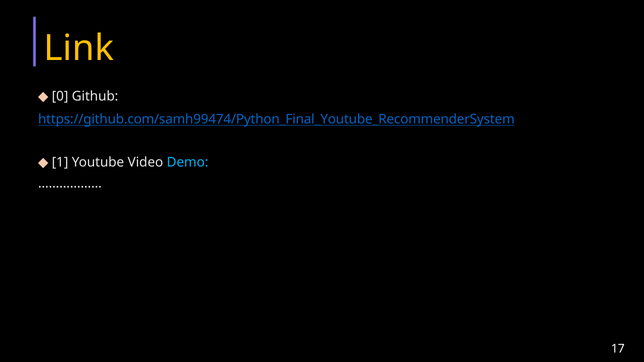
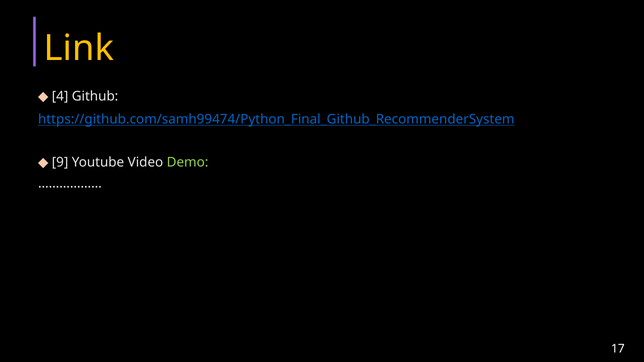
0: 0 -> 4 (60, 97)
https://github.com/samh99474/Python_Final_Youtube_RecommenderSystem: https://github.com/samh99474/Python_Final_Youtube_RecommenderSystem -> https://github.com/samh99474/Python_Final_Github_RecommenderSystem (276, 119)
1: 1 -> 9 (60, 162)
Demo colour: light blue -> light green (188, 162)
